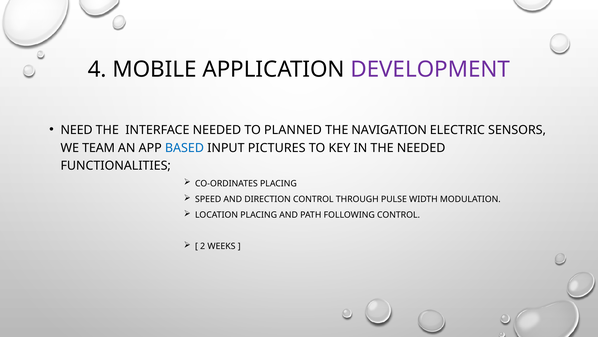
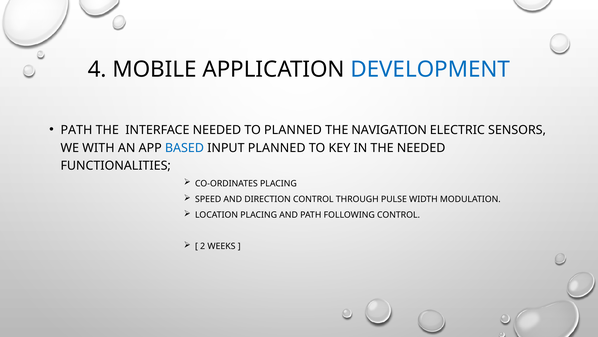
DEVELOPMENT colour: purple -> blue (430, 69)
NEED: NEED -> PATH (76, 130)
TEAM: TEAM -> WITH (98, 148)
INPUT PICTURES: PICTURES -> PLANNED (277, 148)
